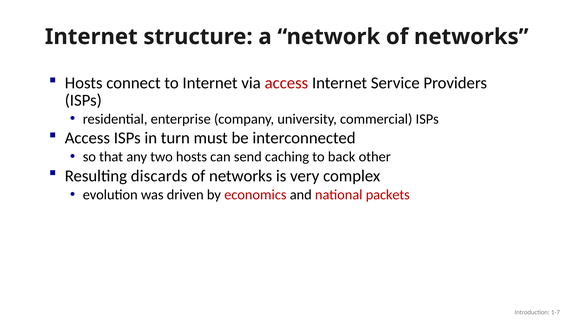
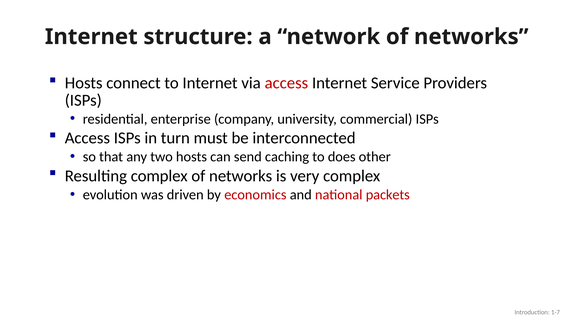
back: back -> does (342, 157)
Resulting discards: discards -> complex (159, 176)
